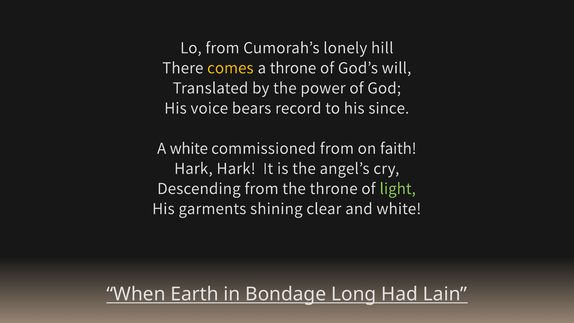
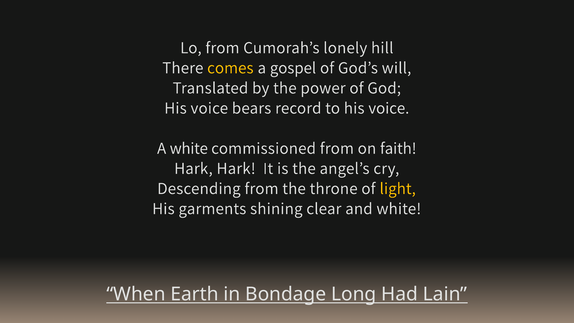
a throne: throne -> gospel (293, 68)
to his since: since -> voice (389, 108)
light colour: light green -> yellow (398, 188)
